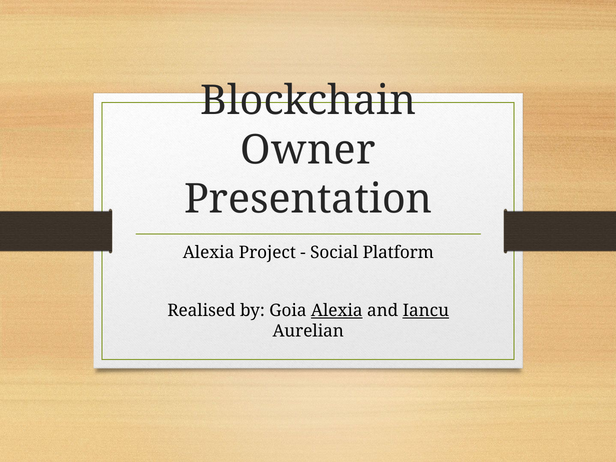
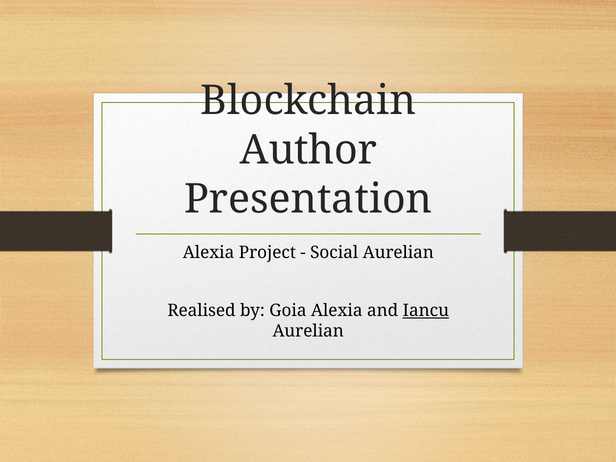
Owner: Owner -> Author (308, 150)
Social Platform: Platform -> Aurelian (398, 252)
Alexia underline: present -> none (337, 311)
